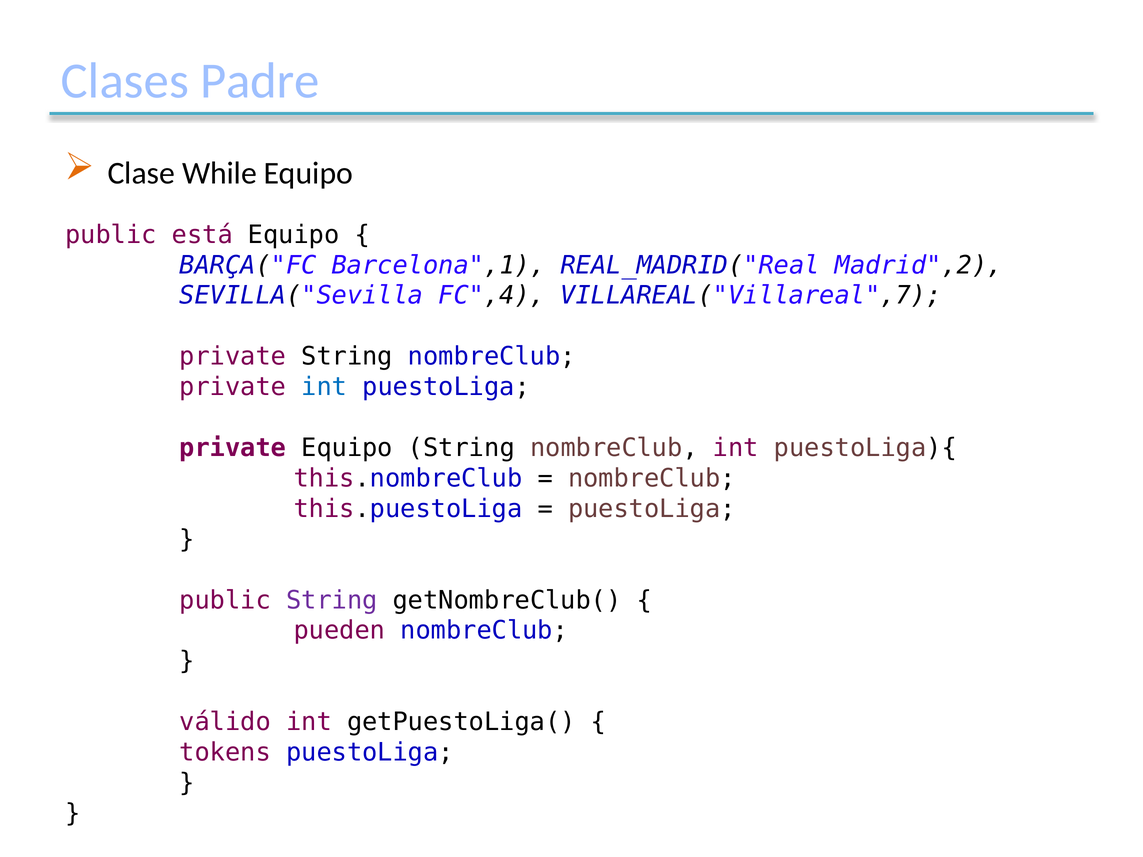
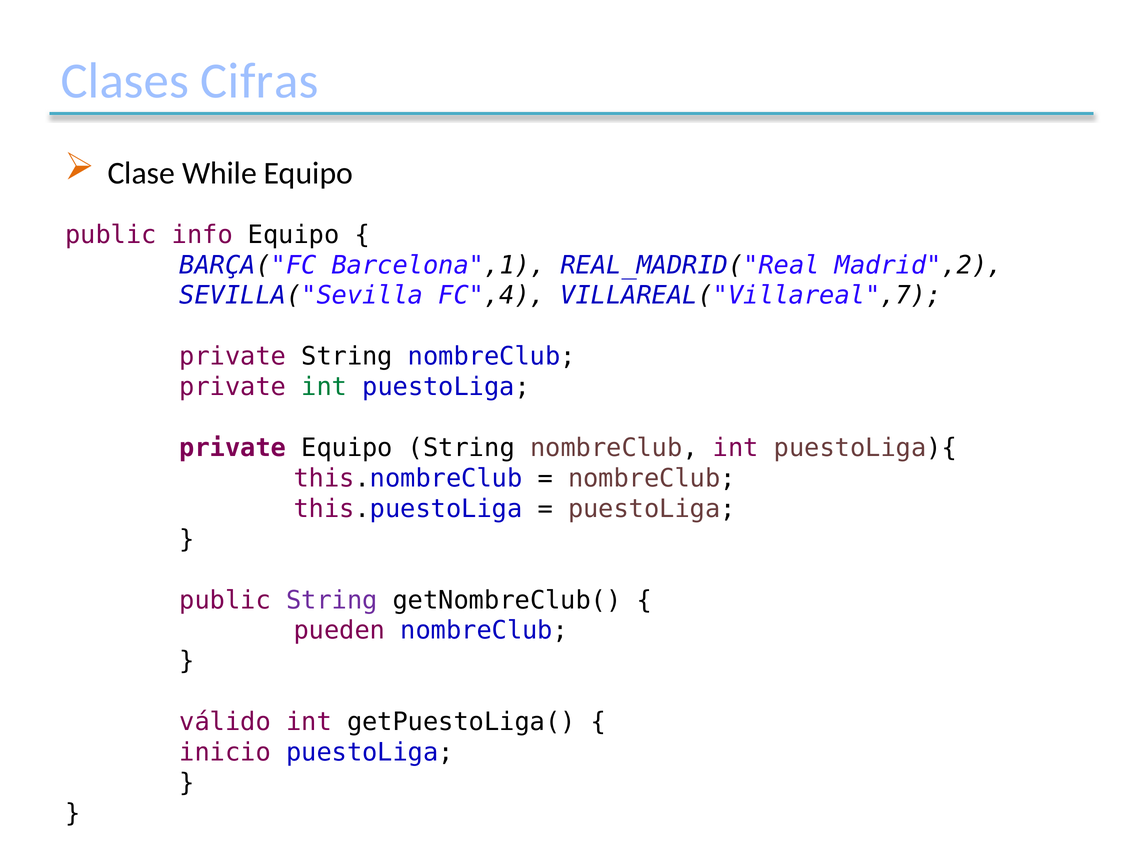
Padre: Padre -> Cifras (260, 81)
está: está -> info (202, 235)
int colour: blue -> green (324, 387)
tokens: tokens -> inicio (225, 753)
